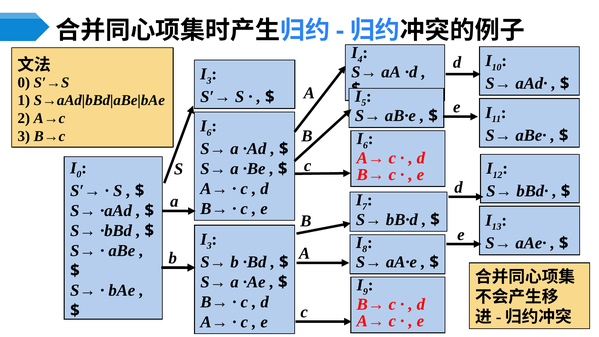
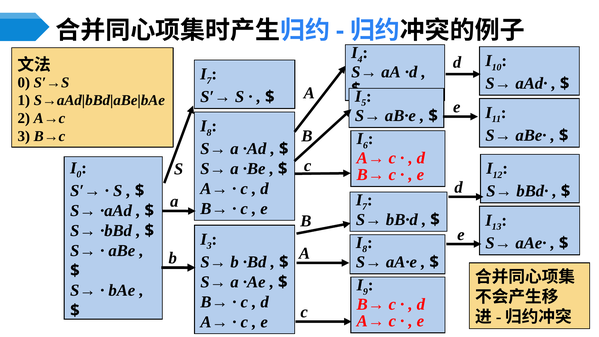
3: 3 -> 7 (209, 81)
6: 6 -> 8 (209, 132)
